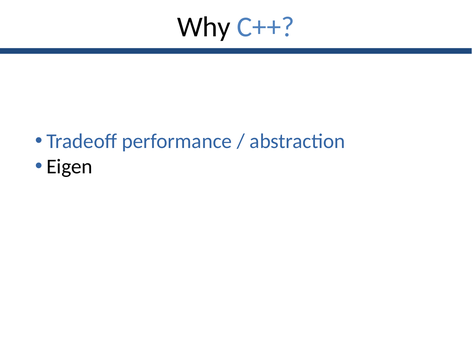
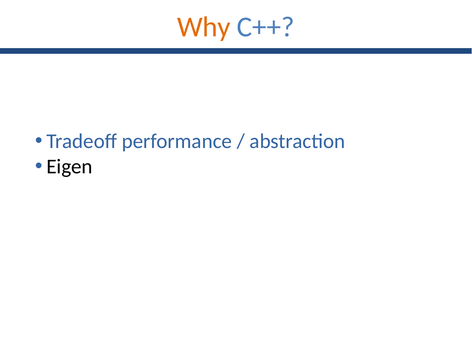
Why colour: black -> orange (204, 27)
